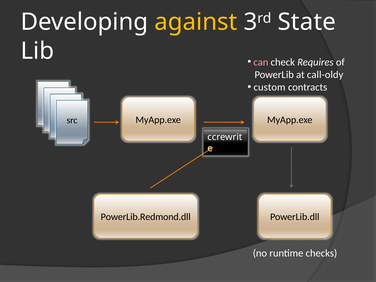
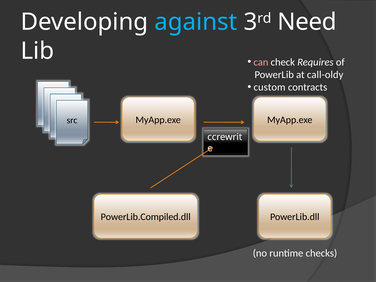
against colour: yellow -> light blue (196, 22)
State: State -> Need (307, 22)
PowerLib.Redmond.dll: PowerLib.Redmond.dll -> PowerLib.Compiled.dll (146, 217)
